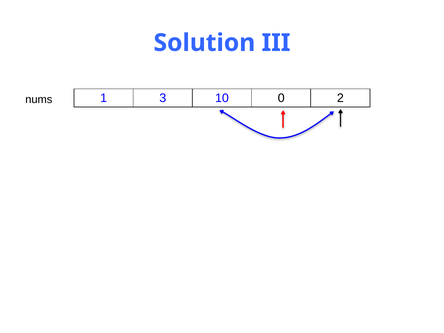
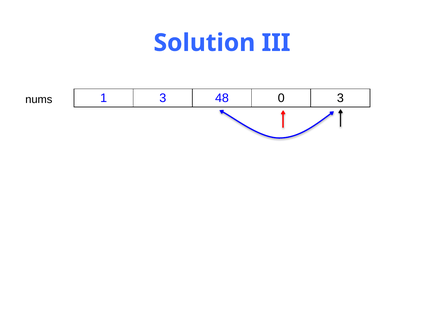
10: 10 -> 48 (222, 98)
0 2: 2 -> 3 (340, 98)
